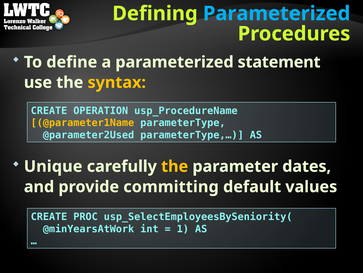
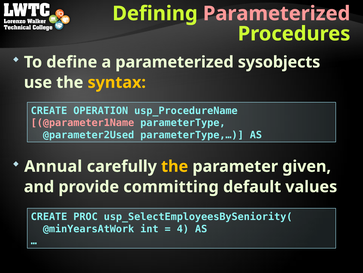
Parameterized colour: light blue -> pink (277, 13)
statement: statement -> sysobjects (279, 62)
@parameter1Name colour: yellow -> pink (82, 123)
Unique: Unique -> Annual (53, 166)
dates: dates -> given (307, 166)
1: 1 -> 4 (183, 228)
